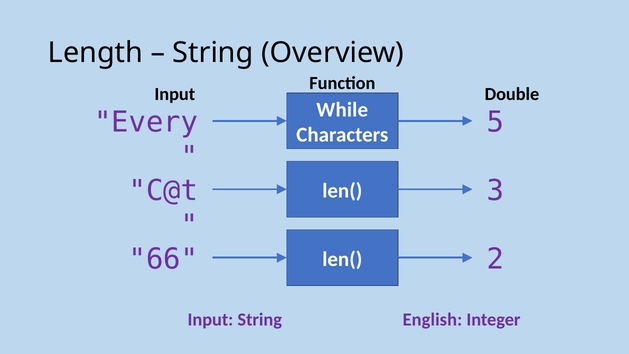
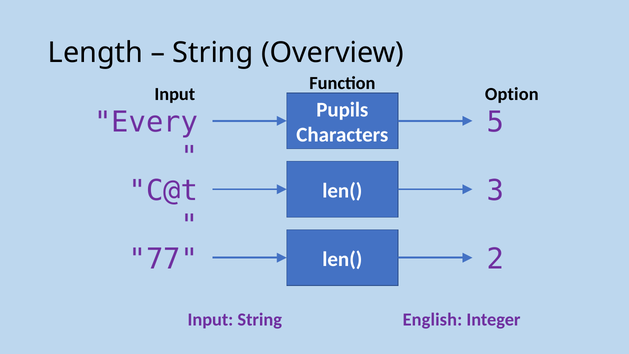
Double: Double -> Option (512, 94)
While: While -> Pupils (342, 110)
66: 66 -> 77 (163, 259)
